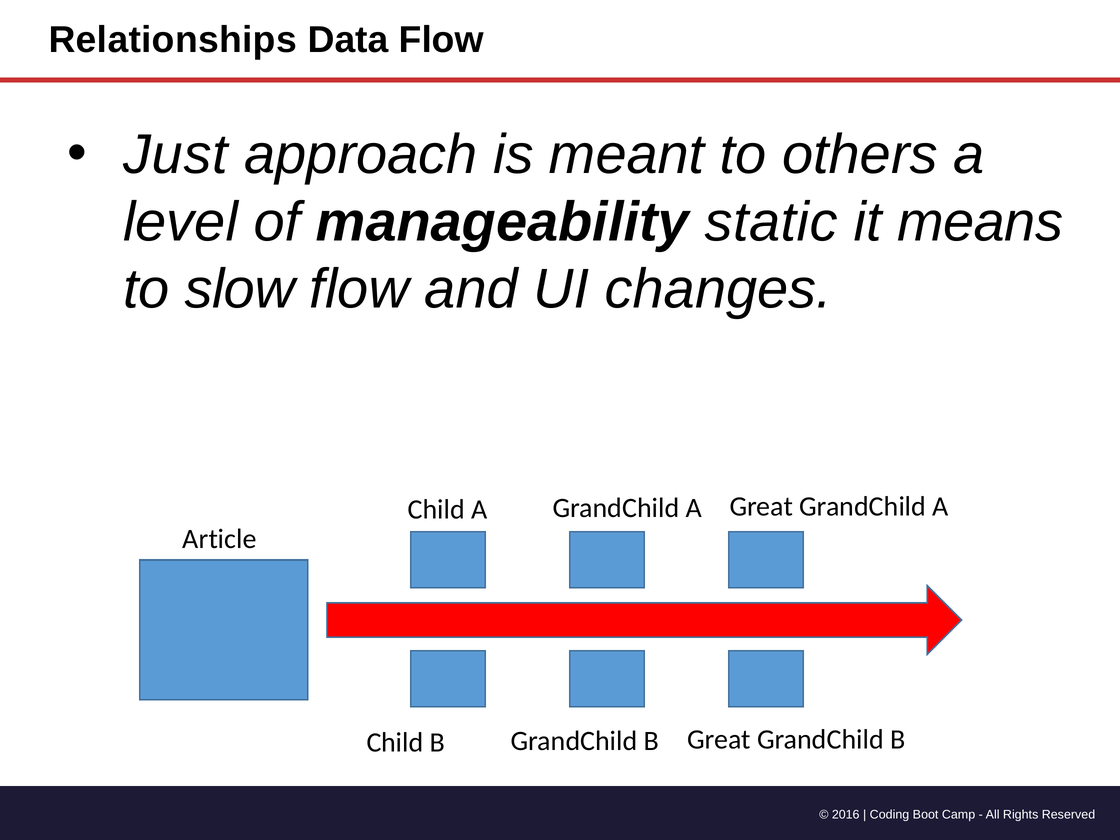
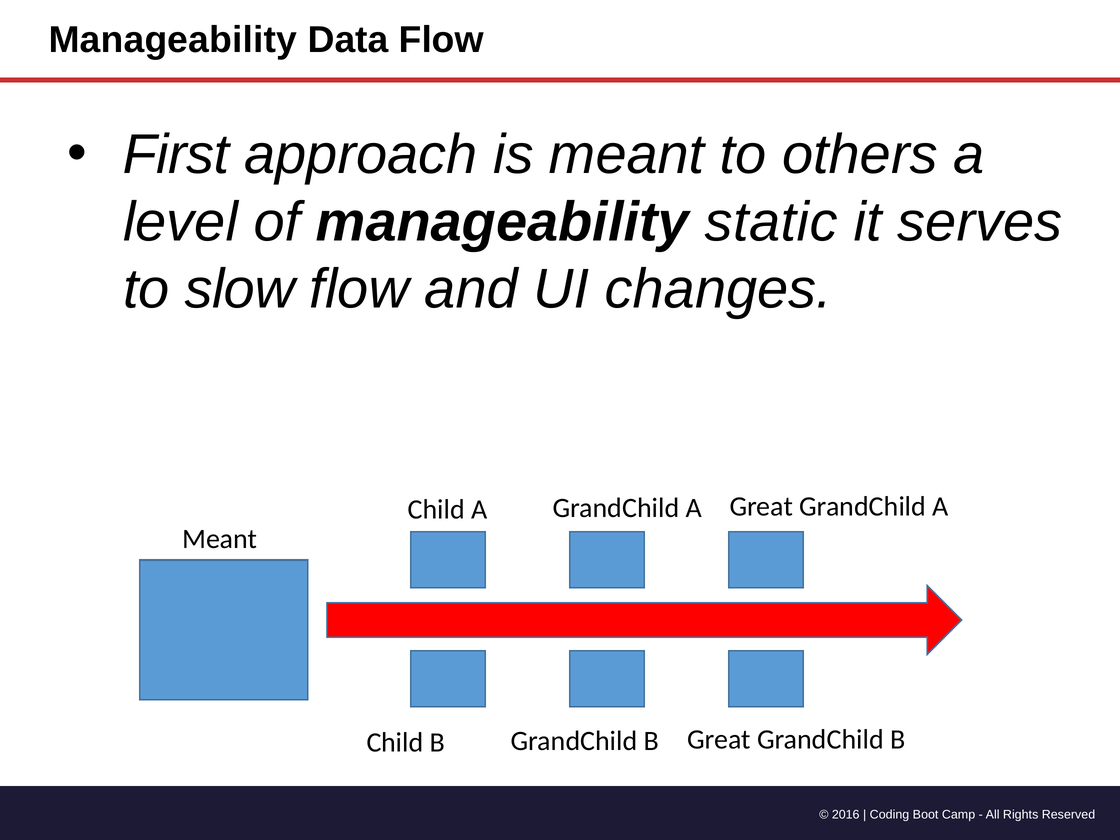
Relationships: Relationships -> Manageability (173, 40)
Just: Just -> First (176, 155)
means: means -> serves (980, 222)
Article: Article -> Meant (220, 539)
